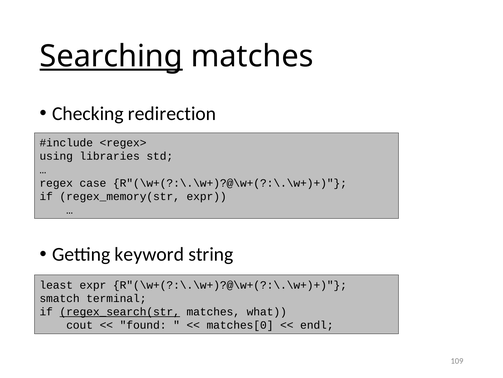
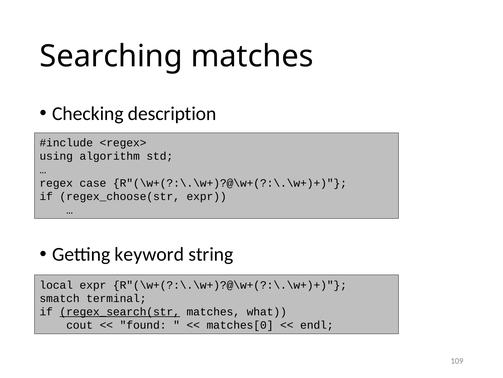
Searching underline: present -> none (111, 56)
redirection: redirection -> description (172, 113)
libraries: libraries -> algorithm (110, 156)
regex_memory(str: regex_memory(str -> regex_choose(str (120, 196)
least: least -> local (56, 284)
